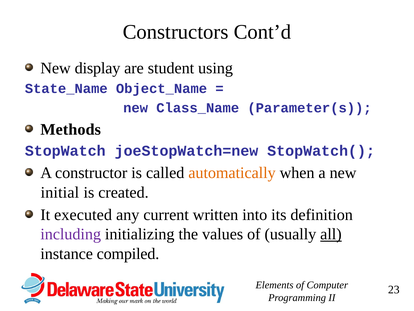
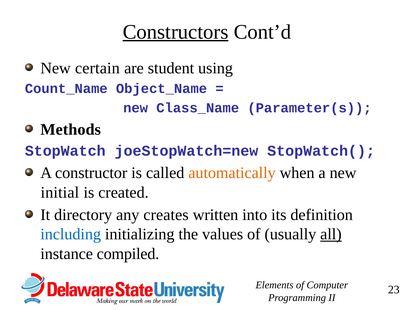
Constructors underline: none -> present (176, 32)
display: display -> certain (97, 68)
State_Name: State_Name -> Count_Name (66, 89)
executed: executed -> directory (83, 215)
current: current -> creates (166, 215)
including colour: purple -> blue (71, 234)
